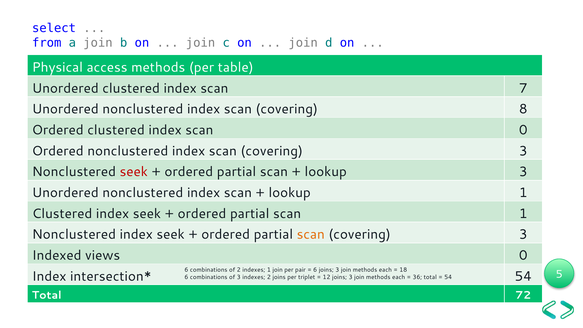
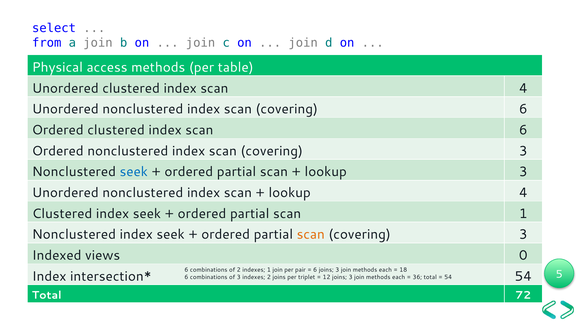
scan 7: 7 -> 4 (523, 88)
covering 8: 8 -> 6 (523, 109)
scan 0: 0 -> 6 (523, 130)
seek colour: red -> blue (134, 172)
lookup 1: 1 -> 4 (523, 193)
